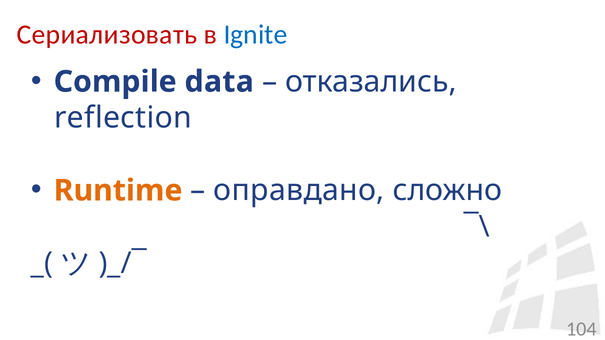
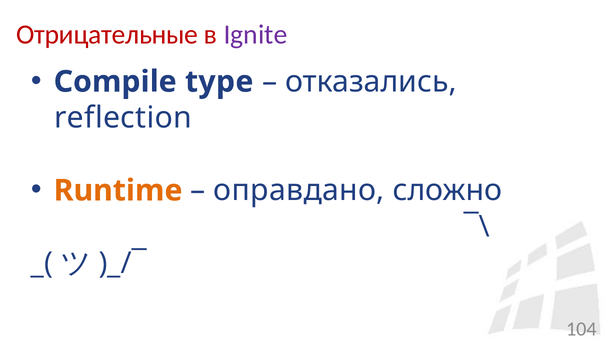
Сериализовать: Сериализовать -> Отрицательные (107, 35)
Ignite colour: blue -> purple (255, 35)
data: data -> type (219, 82)
